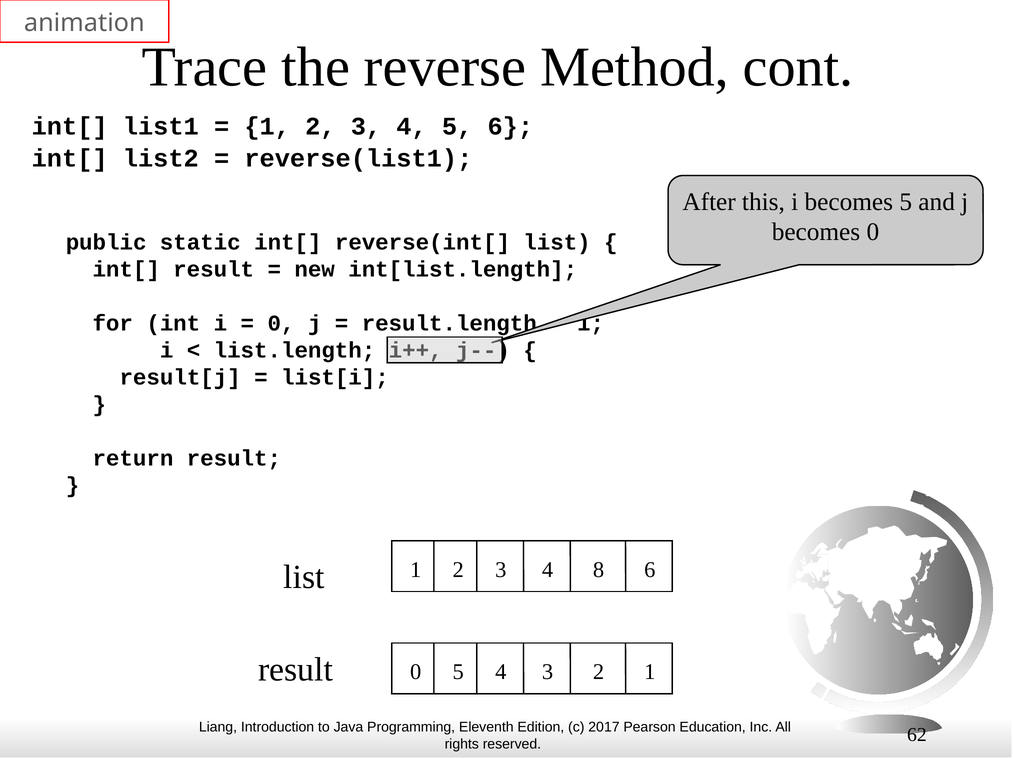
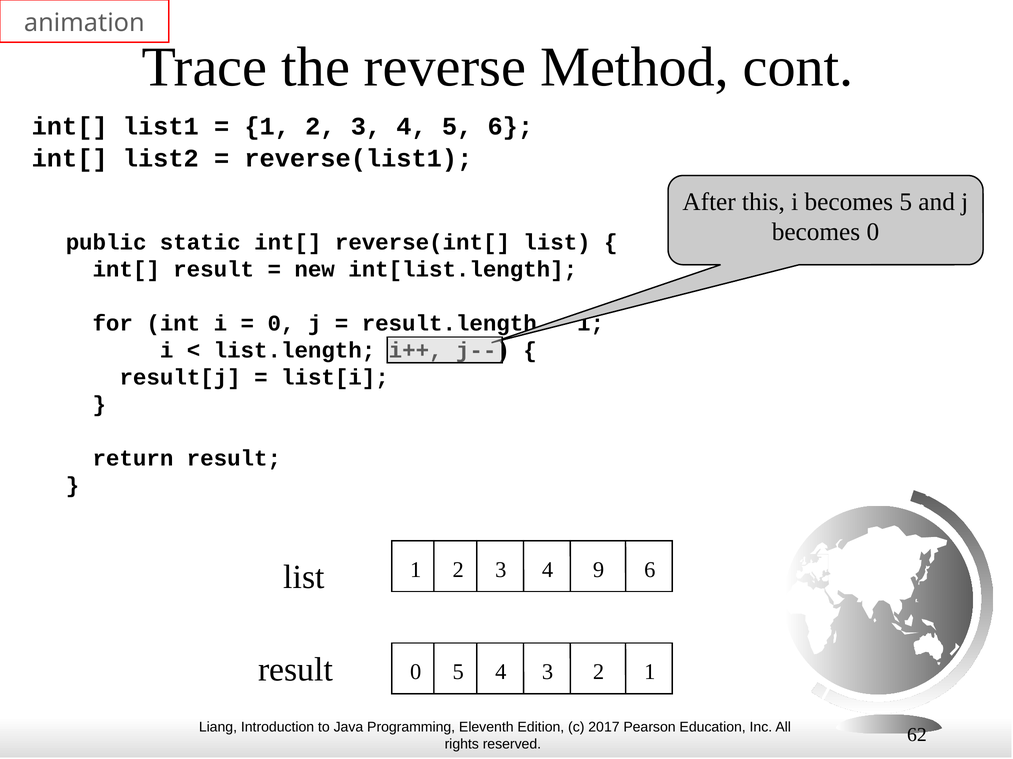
8: 8 -> 9 (599, 570)
